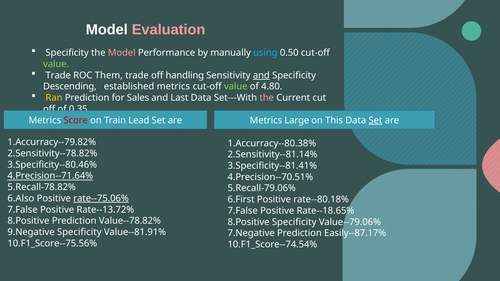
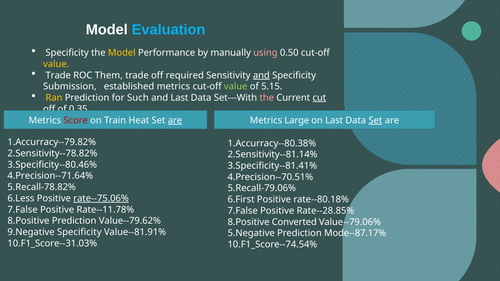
Evaluation colour: pink -> light blue (169, 30)
Model colour: pink -> yellow (122, 53)
using colour: light blue -> pink (265, 53)
value colour: light green -> yellow (56, 64)
handling: handling -> required (185, 75)
Descending: Descending -> Submission (70, 87)
4.80: 4.80 -> 5.15 (272, 87)
Sales: Sales -> Such (138, 98)
cut underline: none -> present (319, 98)
Lead: Lead -> Heat (139, 120)
are underline: none -> present (175, 120)
on This: This -> Last (334, 120)
4.Precision--71.64% underline: present -> none (50, 176)
6.Also: 6.Also -> 6.Less (21, 199)
Rate--13.72%: Rate--13.72% -> Rate--11.78% (105, 210)
Rate--18.65%: Rate--18.65% -> Rate--28.85% (325, 211)
Value--78.82%: Value--78.82% -> Value--79.62% (130, 221)
8.Positive Specificity: Specificity -> Converted (294, 222)
7.Negative: 7.Negative -> 5.Negative (251, 233)
Easily--87.17%: Easily--87.17% -> Mode--87.17% (355, 233)
10.F1_Score--75.56%: 10.F1_Score--75.56% -> 10.F1_Score--31.03% (52, 244)
